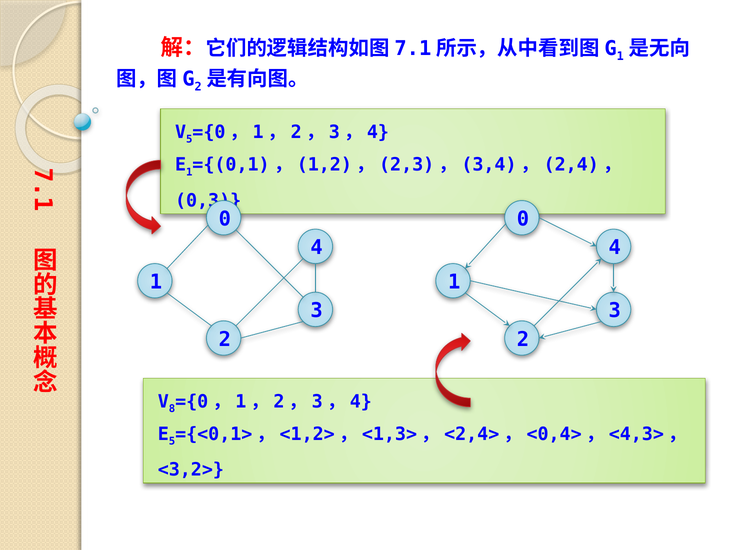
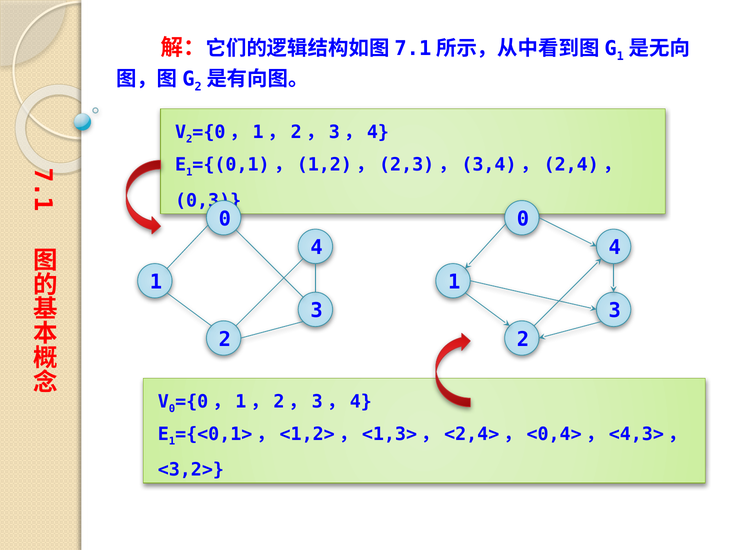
5: 5 -> 2 (189, 140)
8: 8 -> 0 (172, 409)
5: 5 -> 1 (172, 442)
